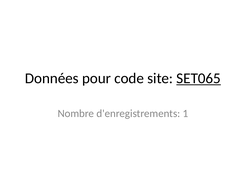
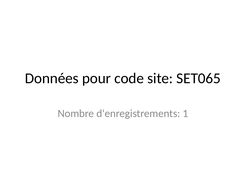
SET065 underline: present -> none (199, 78)
